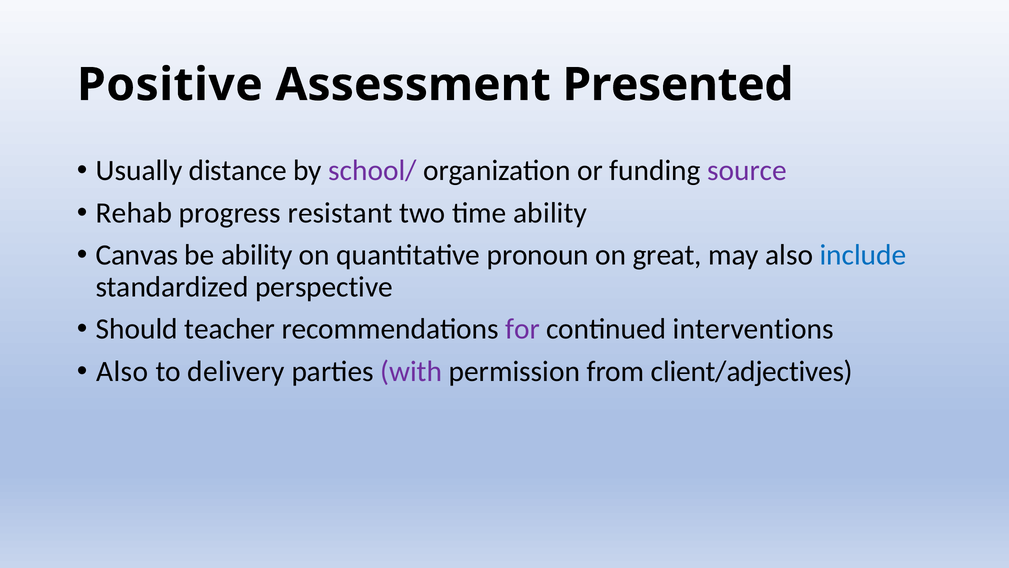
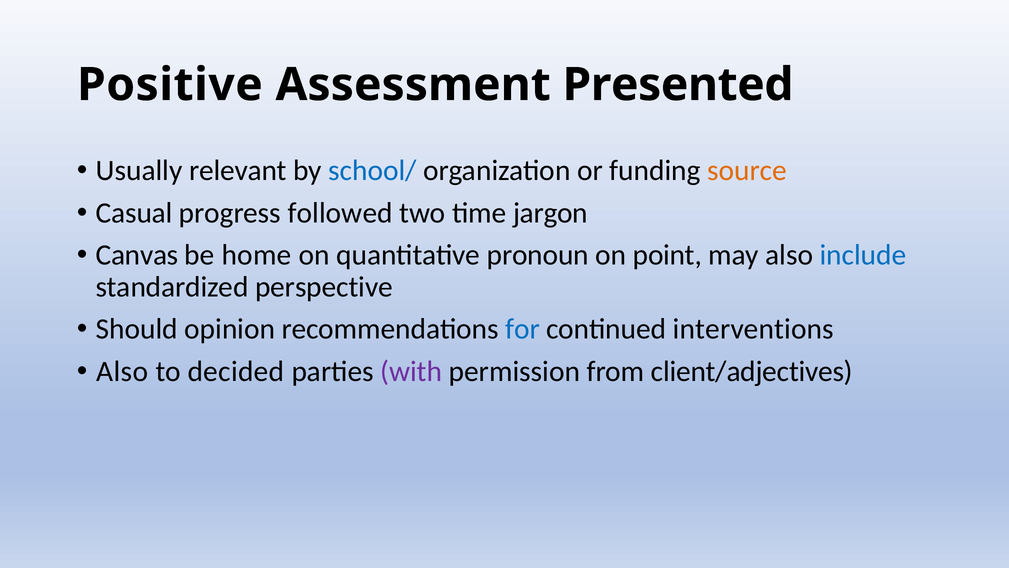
distance: distance -> relevant (238, 171)
school/ colour: purple -> blue (373, 171)
source colour: purple -> orange (747, 171)
Rehab: Rehab -> Casual (134, 213)
resistant: resistant -> followed (340, 213)
time ability: ability -> jargon (550, 213)
be ability: ability -> home (257, 255)
great: great -> point (667, 255)
teacher: teacher -> opinion (230, 329)
for colour: purple -> blue (523, 329)
delivery: delivery -> decided (236, 371)
